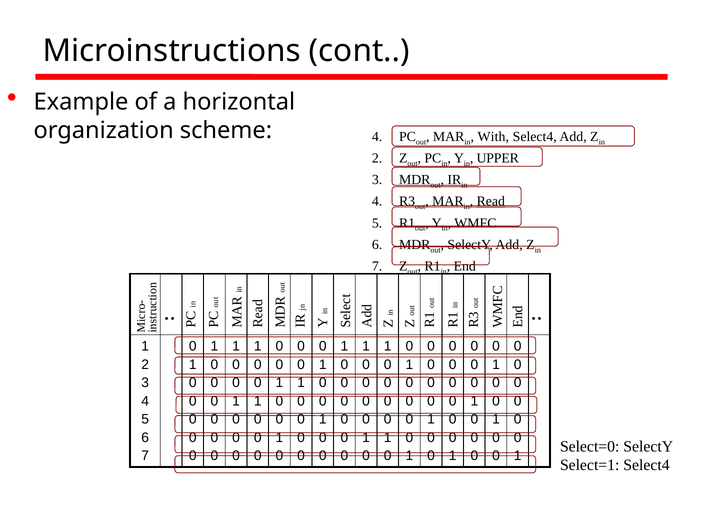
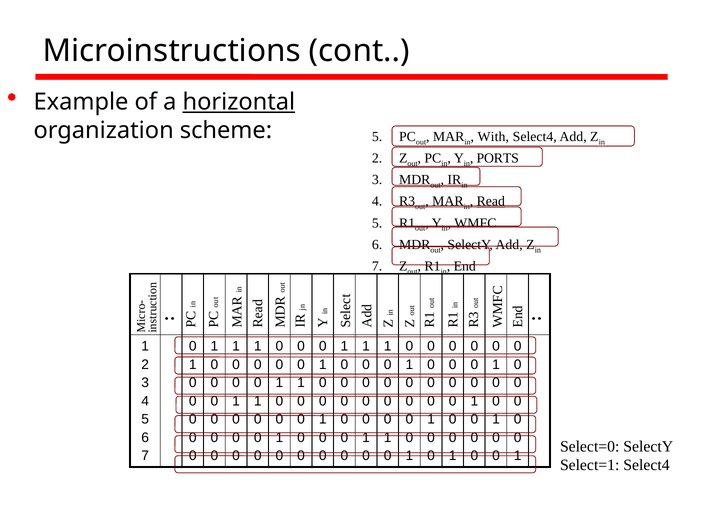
horizontal underline: none -> present (239, 102)
scheme 4: 4 -> 5 (377, 137)
UPPER: UPPER -> PORTS (498, 158)
